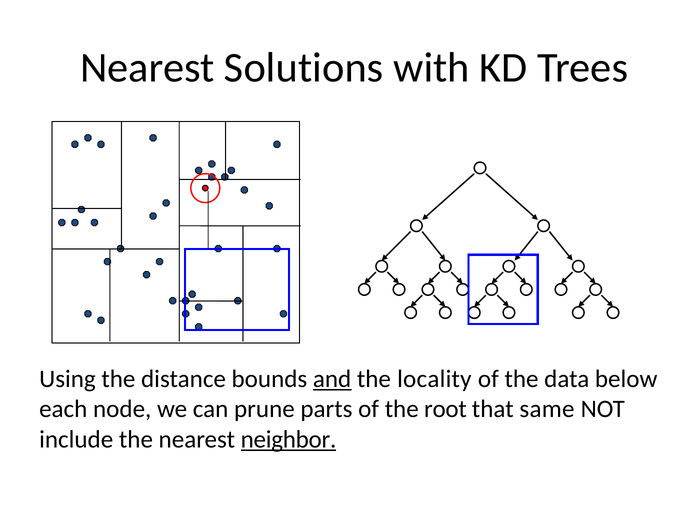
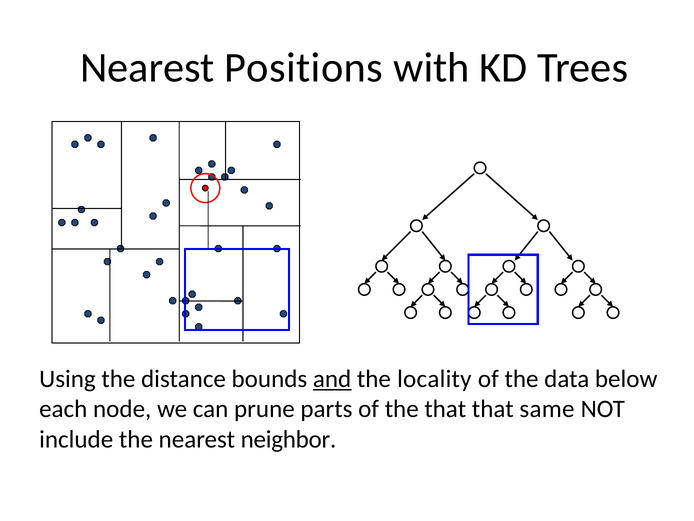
Solutions: Solutions -> Positions (304, 68)
the root: root -> that (445, 409)
neighbor underline: present -> none (289, 439)
